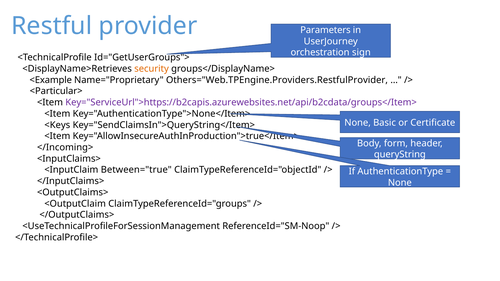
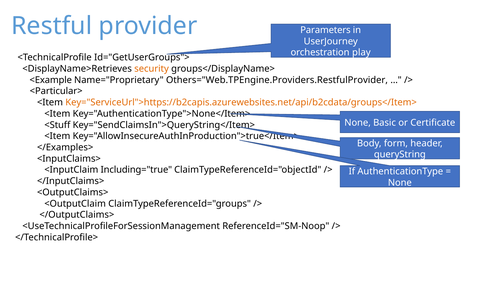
sign: sign -> play (361, 53)
Key="ServiceUrl">https://b2capis.azurewebsites.net/api/b2cdata/groups</Item> colour: purple -> orange (241, 103)
<Keys: <Keys -> <Stuff (57, 125)
</Incoming>: </Incoming> -> </Examples> (65, 148)
Between="true: Between="true -> Including="true (136, 170)
